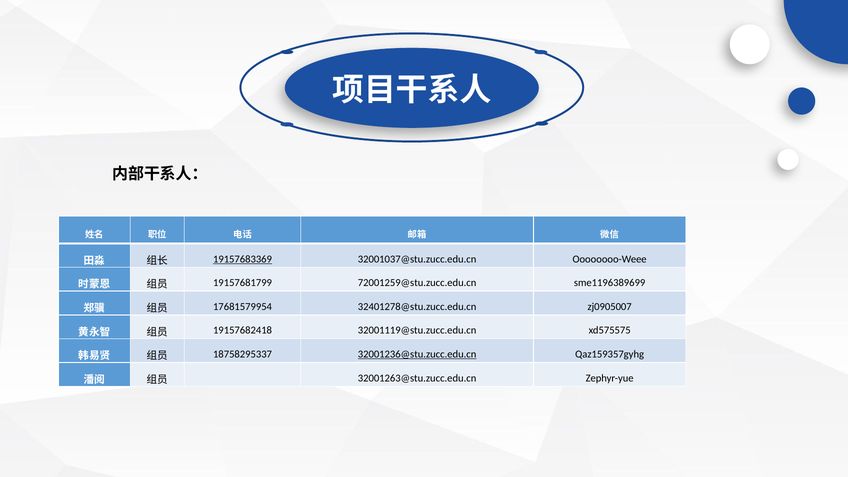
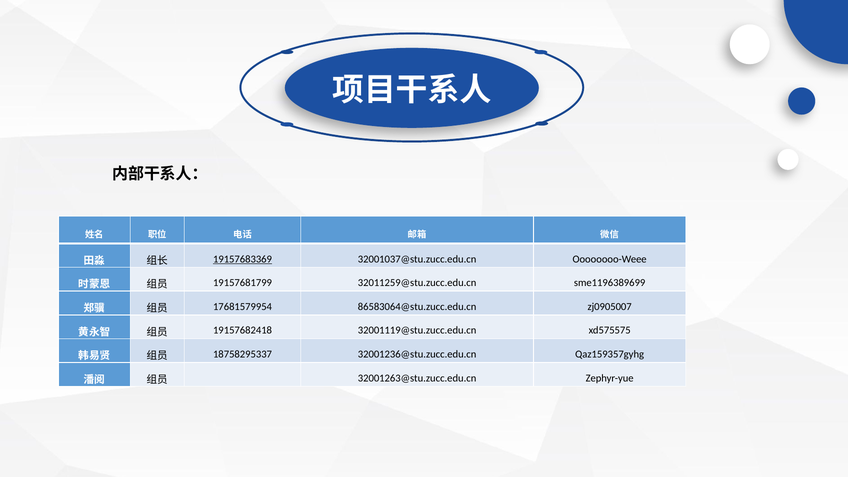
72001259@stu.zucc.edu.cn: 72001259@stu.zucc.edu.cn -> 32011259@stu.zucc.edu.cn (417, 283)
32401278@stu.zucc.edu.cn: 32401278@stu.zucc.edu.cn -> 86583064@stu.zucc.edu.cn (417, 307)
32001236@stu.zucc.edu.cn underline: present -> none (417, 354)
